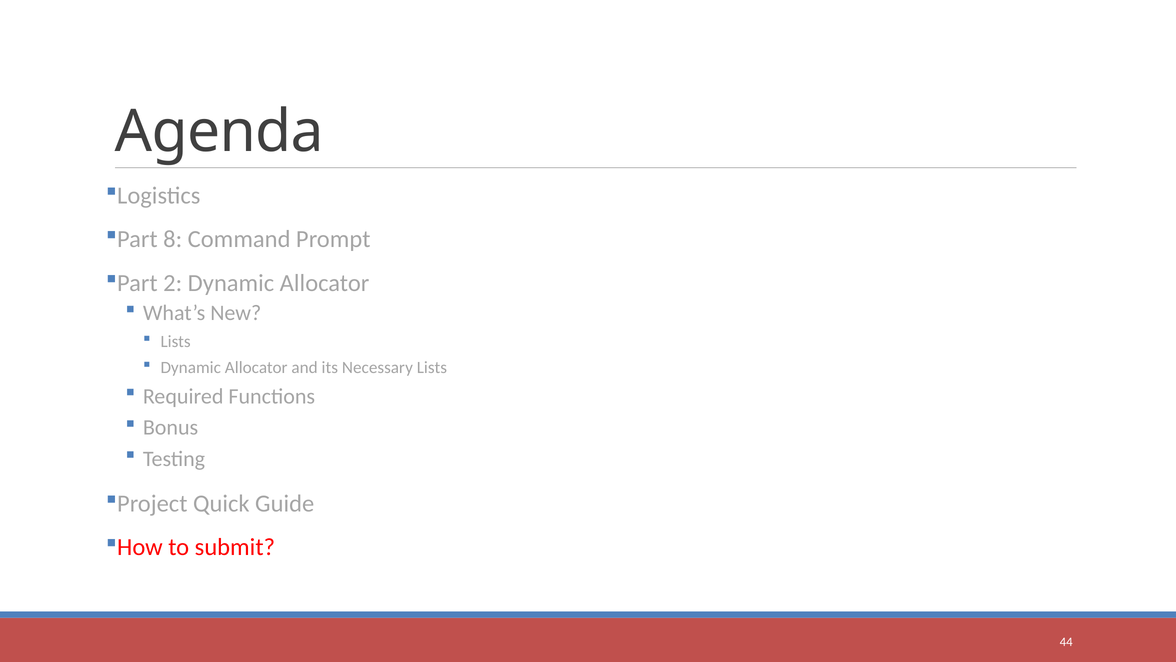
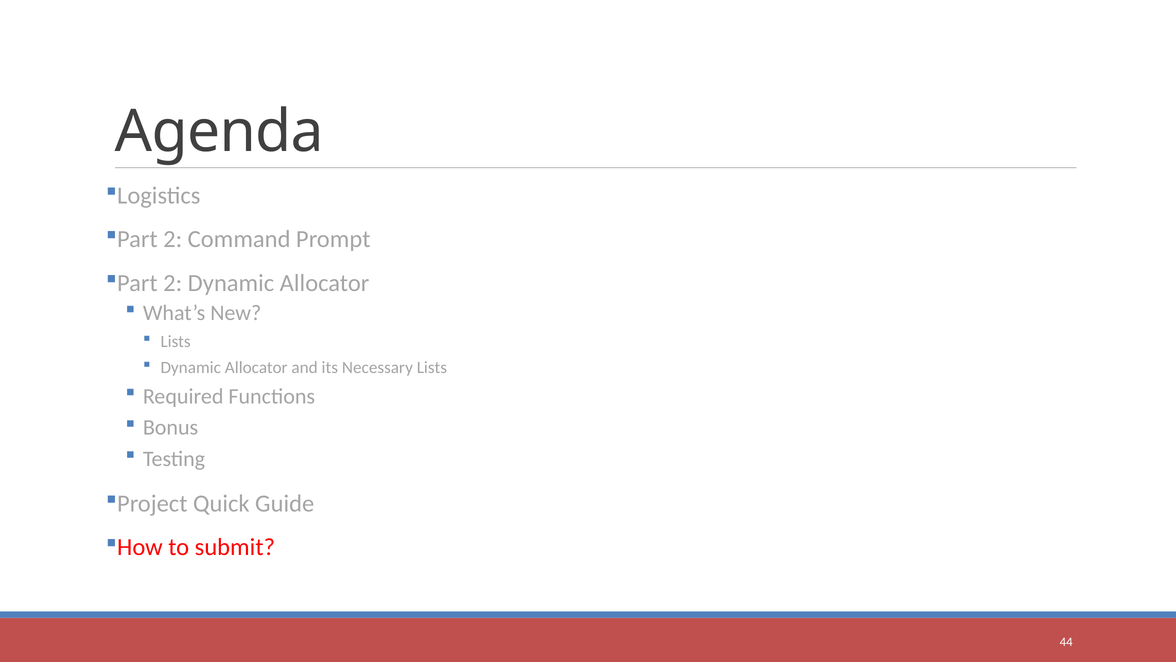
8: 8 -> 2 (173, 239)
